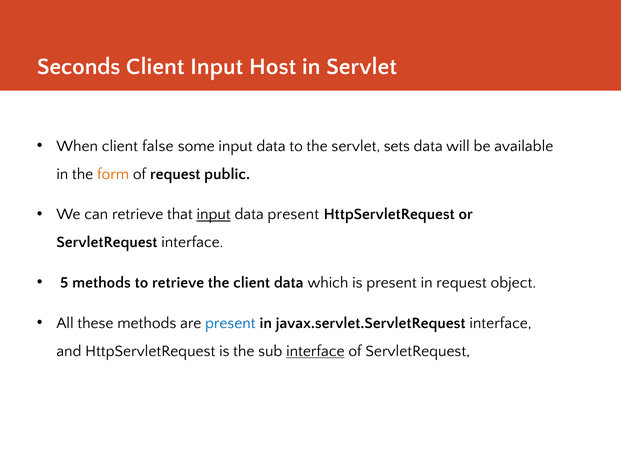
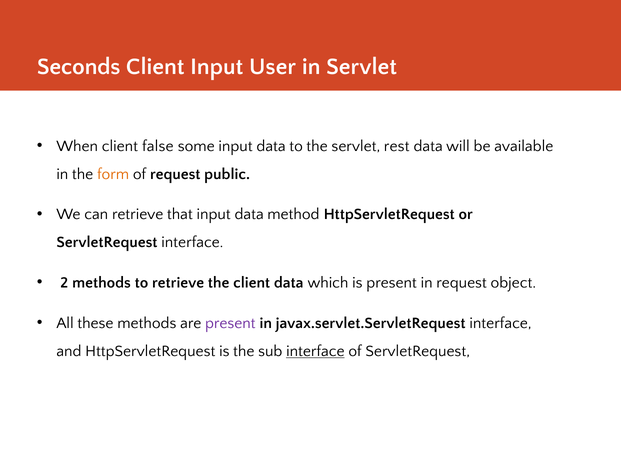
Host: Host -> User (273, 67)
sets: sets -> rest (397, 146)
input underline: present -> none (214, 214)
data present: present -> method (293, 214)
5: 5 -> 2 (64, 283)
present colour: blue -> purple (230, 323)
